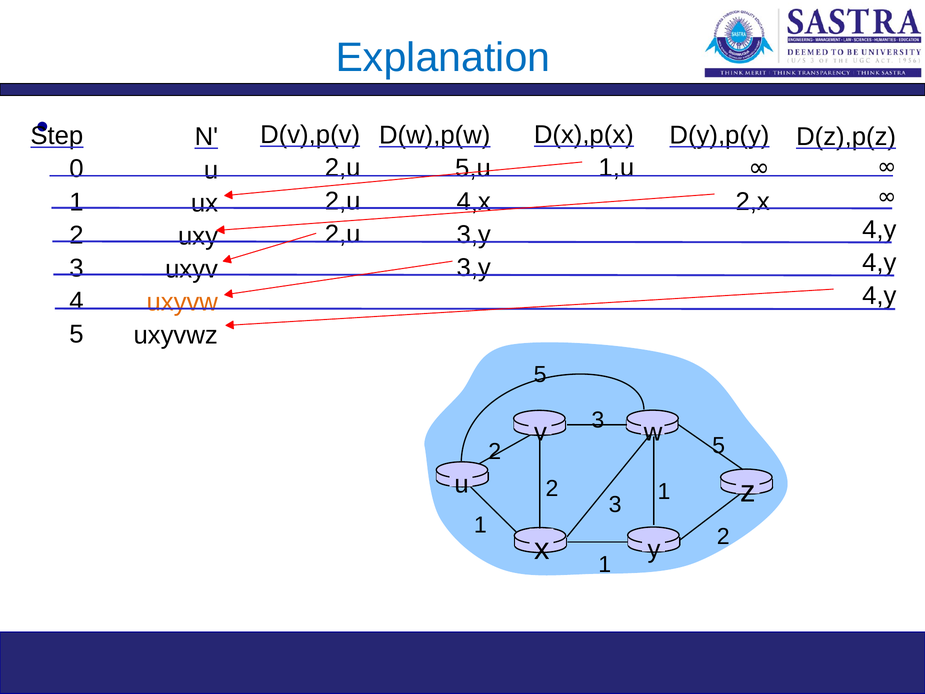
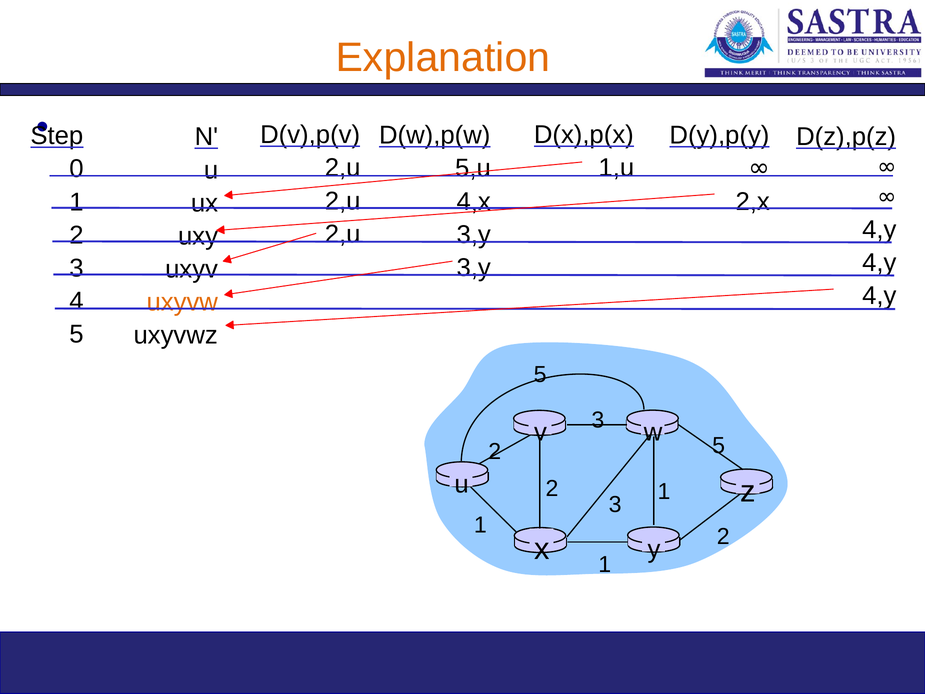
Explanation colour: blue -> orange (443, 58)
